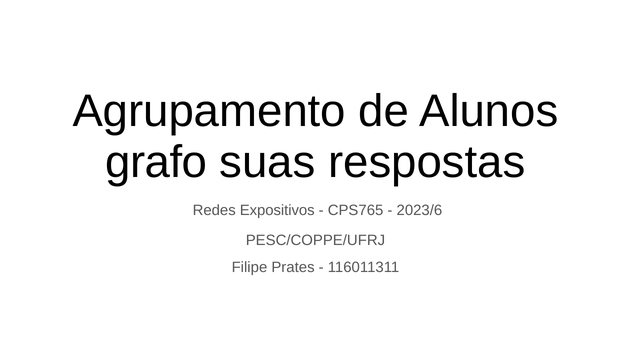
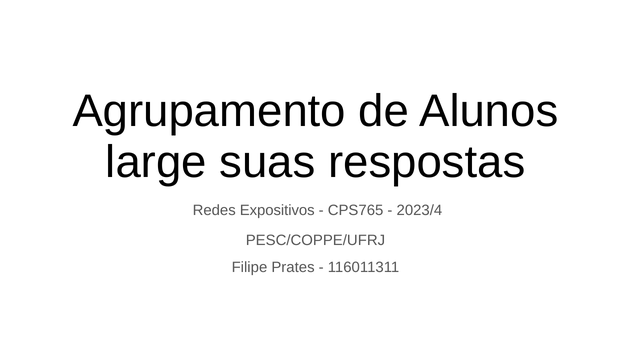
grafo: grafo -> large (156, 162)
2023/6: 2023/6 -> 2023/4 (419, 210)
